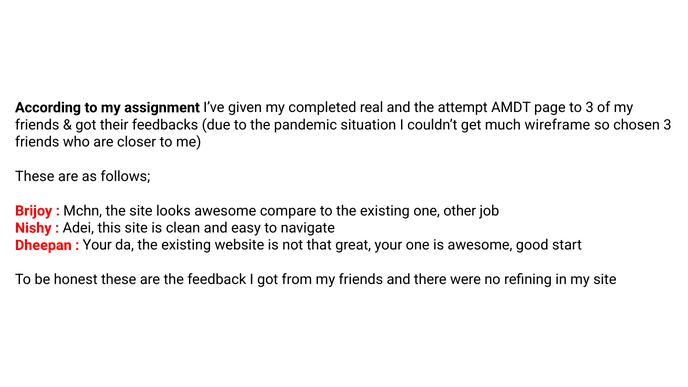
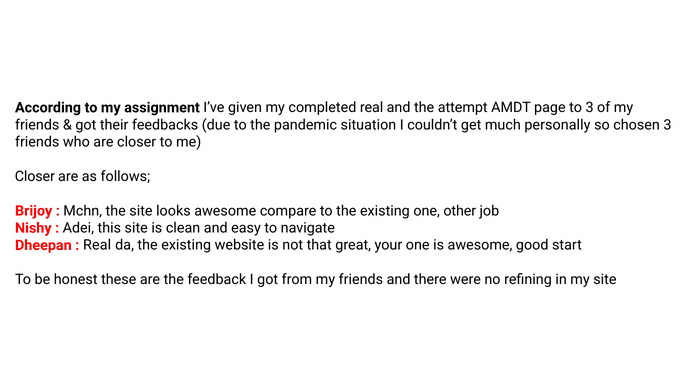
wireframe: wireframe -> personally (557, 125)
These: These -> Closer (35, 176)
Your: Your -> Real (97, 245)
